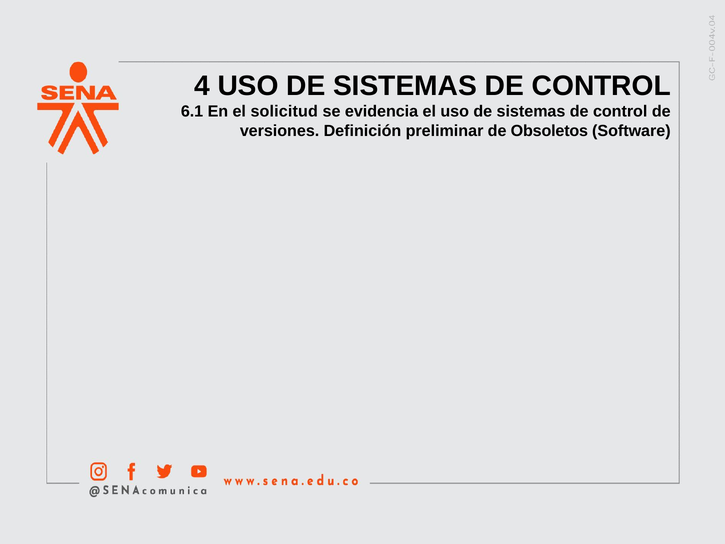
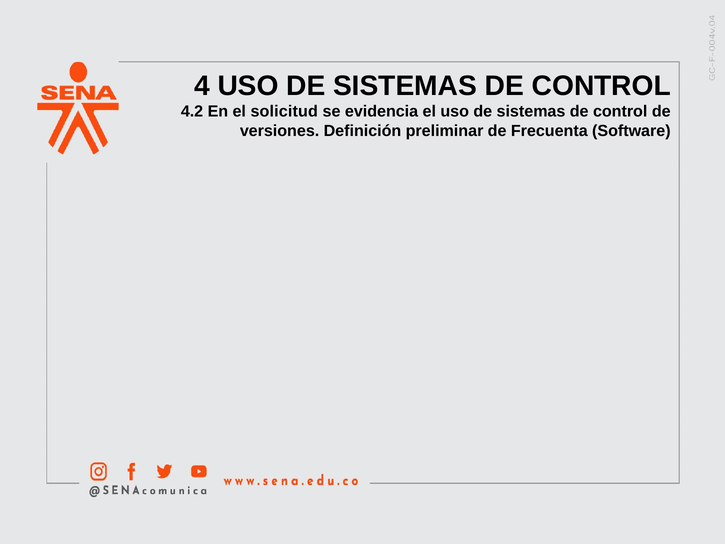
6.1: 6.1 -> 4.2 (192, 112)
Obsoletos: Obsoletos -> Frecuenta (549, 131)
